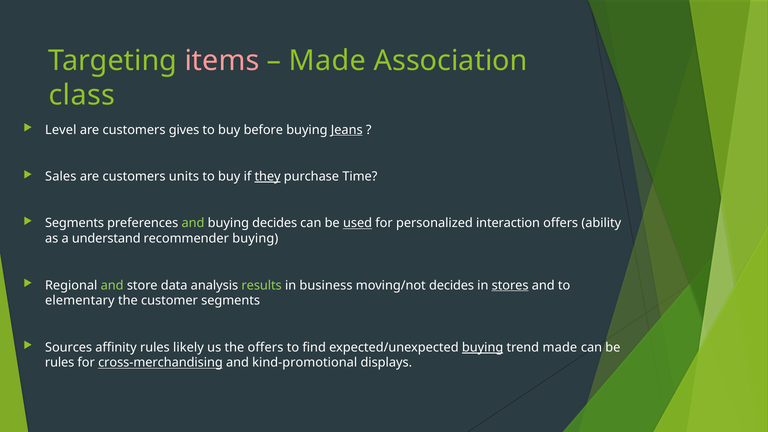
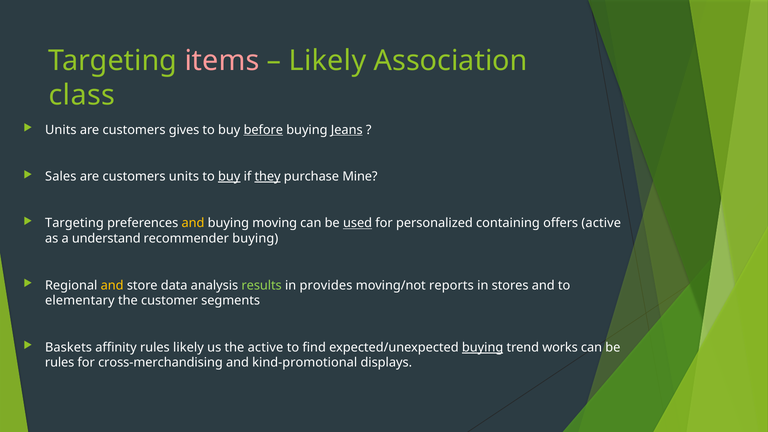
Made: Made -> Likely (327, 61)
Level: Level -> Units (61, 130)
before underline: none -> present (263, 130)
buy underline: none -> present (229, 177)
Time: Time -> Mine (360, 177)
Segments: Segments -> Targeting (74, 223)
and colour: light green -> yellow (193, 223)
buying decides: decides -> moving (275, 223)
interaction: interaction -> containing (508, 223)
offers ability: ability -> active (601, 223)
and colour: light green -> yellow (112, 285)
business: business -> provides (326, 285)
moving/not decides: decides -> reports (451, 285)
stores underline: present -> none (510, 285)
Sources: Sources -> Baskets (69, 347)
the offers: offers -> active (265, 347)
trend made: made -> works (560, 347)
cross-merchandising underline: present -> none (160, 363)
